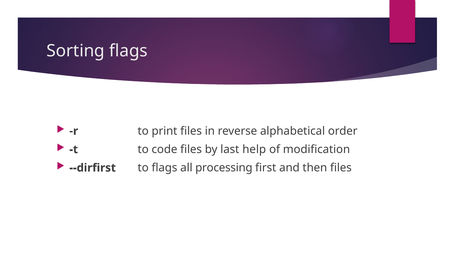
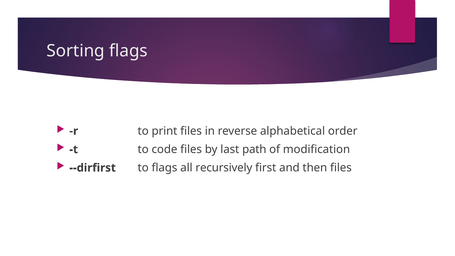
help: help -> path (254, 149)
processing: processing -> recursively (224, 168)
